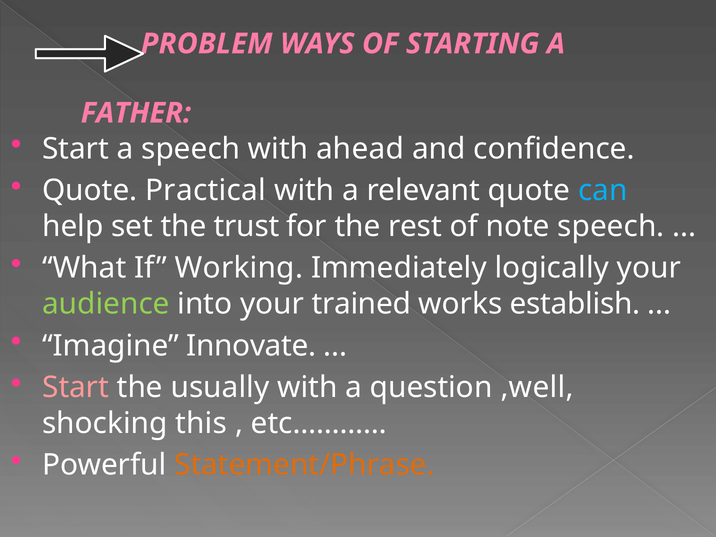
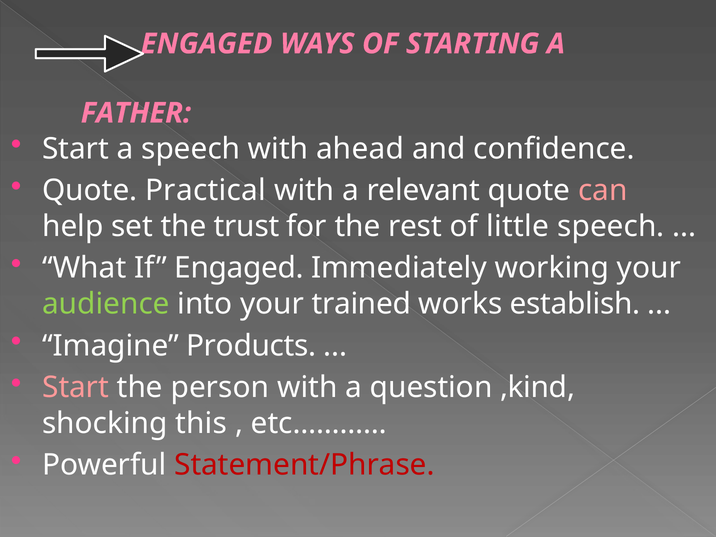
PROBLEM: PROBLEM -> ENGAGED (207, 44)
can colour: light blue -> pink (603, 191)
note: note -> little (518, 226)
If Working: Working -> Engaged (239, 268)
logically: logically -> working (552, 268)
Innovate: Innovate -> Products (251, 346)
usually: usually -> person (220, 388)
,well: ,well -> ,kind (538, 388)
Statement/Phrase colour: orange -> red (304, 465)
